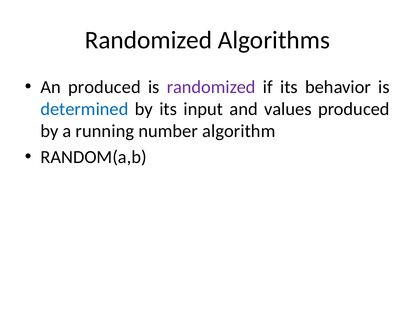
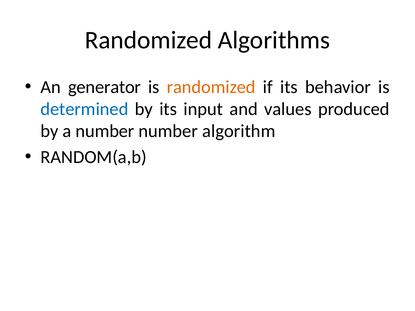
An produced: produced -> generator (105, 87)
randomized colour: purple -> orange (211, 87)
a running: running -> number (105, 131)
